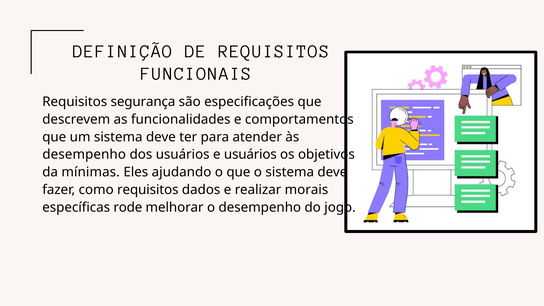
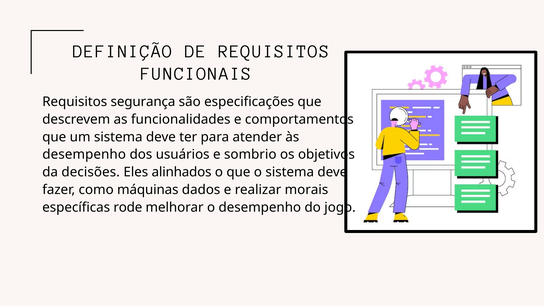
e usuários: usuários -> sombrio (250, 155)
mínimas: mínimas -> decisões (91, 172)
ajudando: ajudando -> alinhados (182, 172)
como requisitos: requisitos -> máquinas (148, 190)
